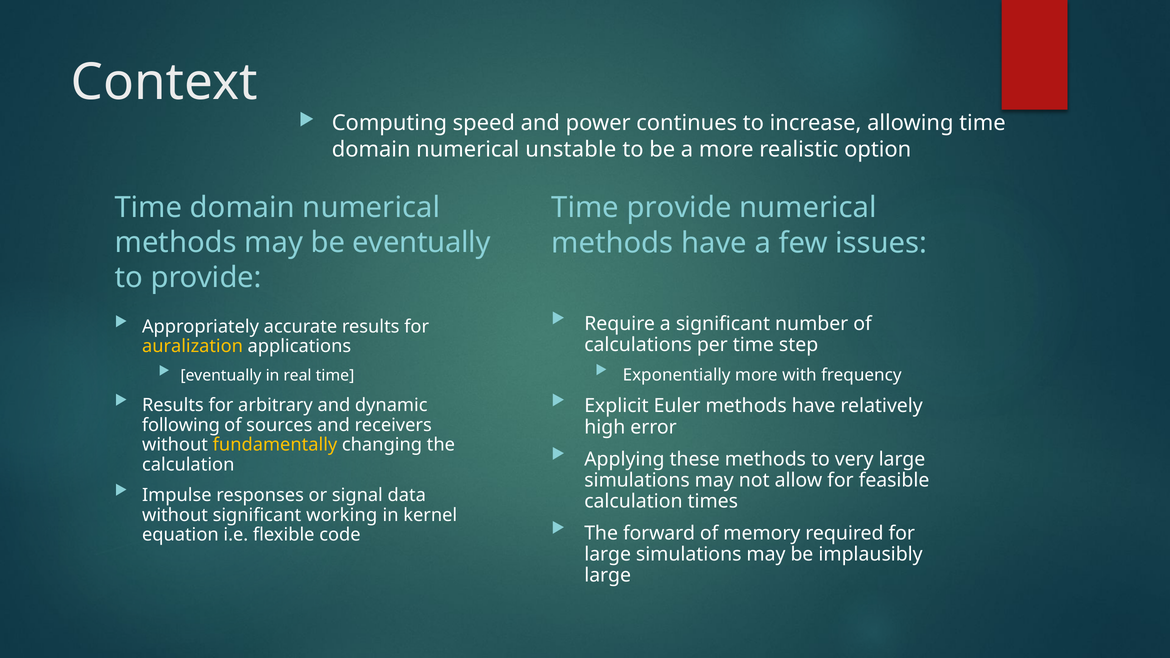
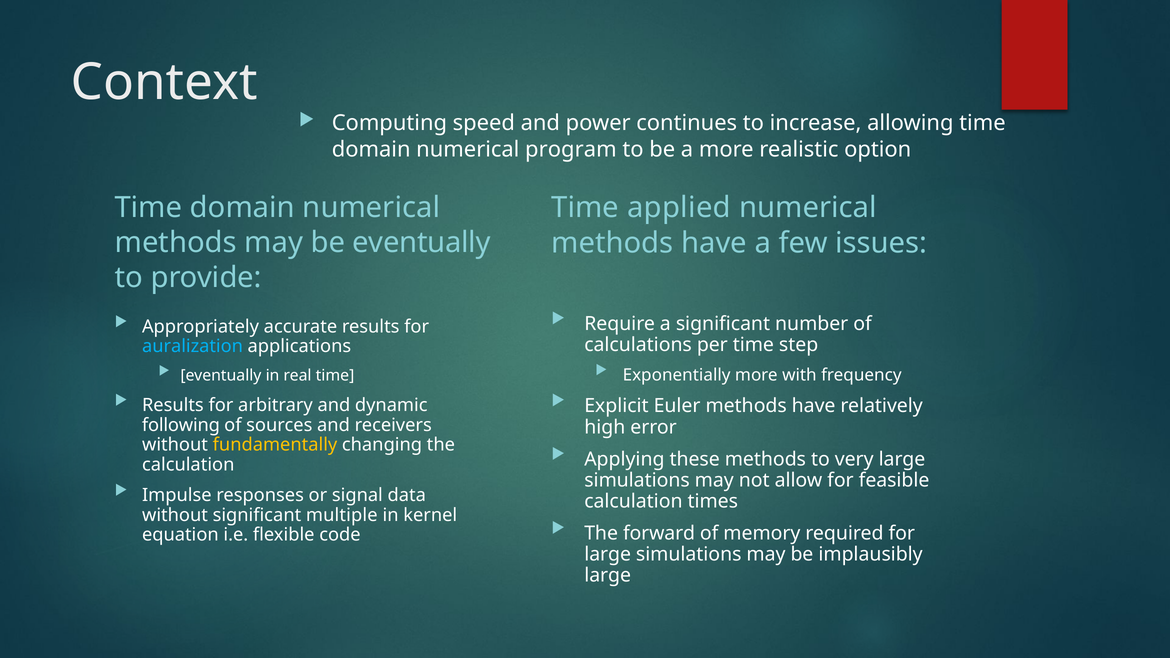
unstable: unstable -> program (571, 150)
Time provide: provide -> applied (679, 208)
auralization colour: yellow -> light blue (193, 347)
working: working -> multiple (342, 515)
